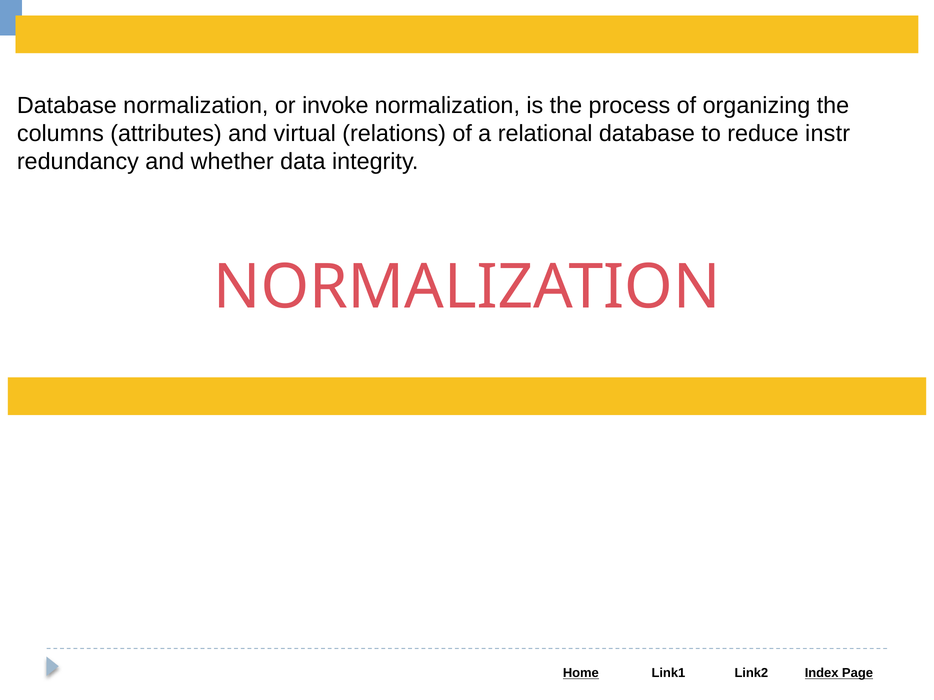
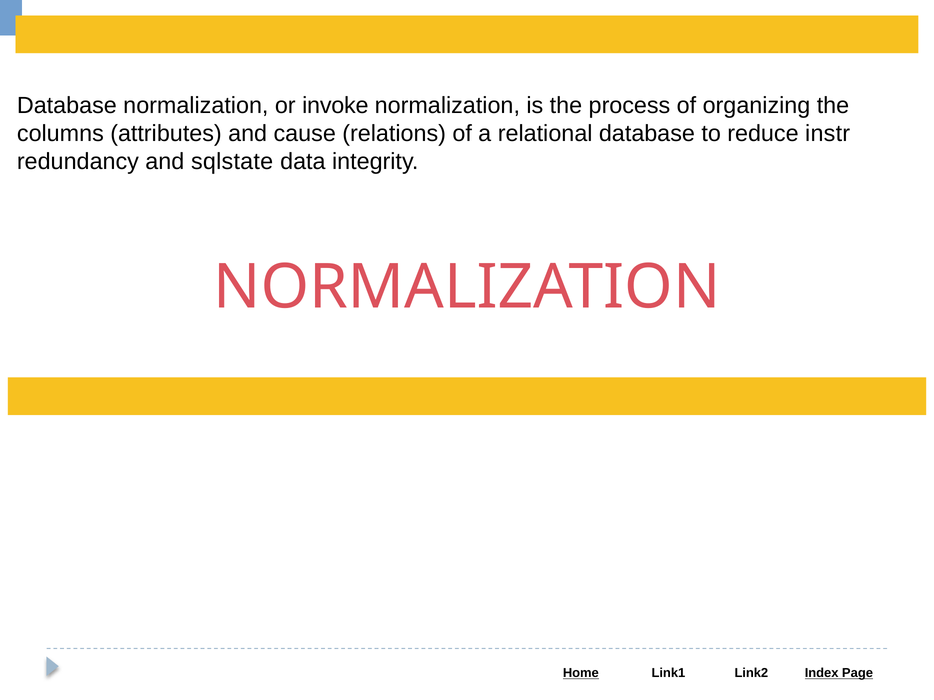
virtual: virtual -> cause (305, 134)
whether: whether -> sqlstate (232, 162)
